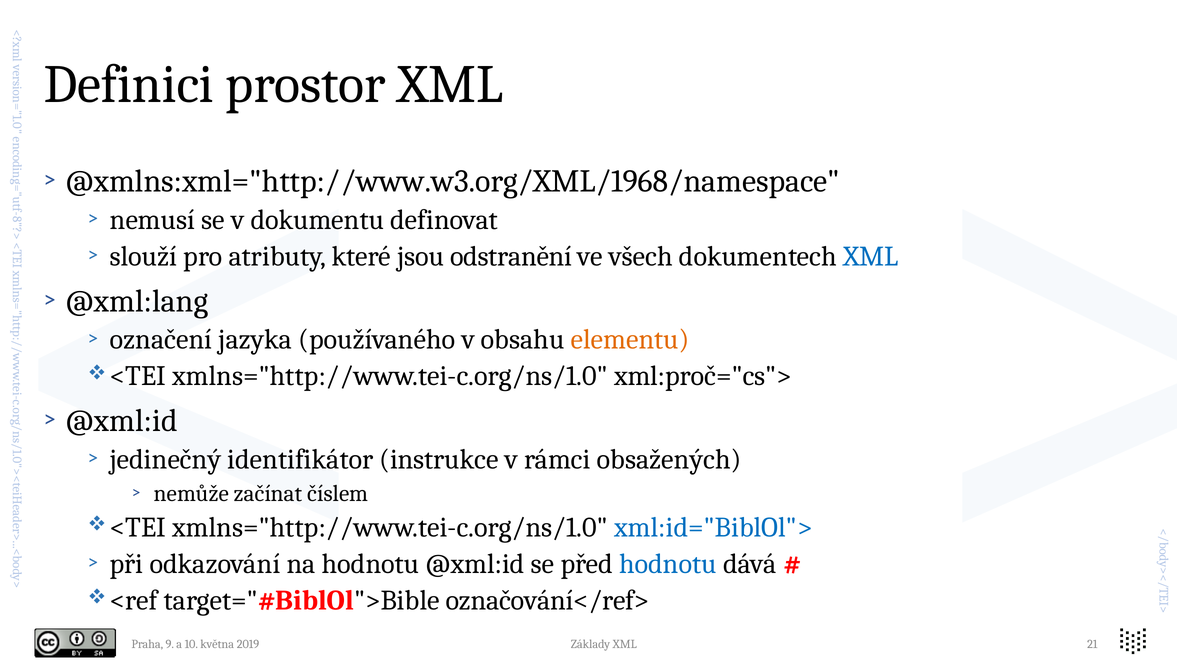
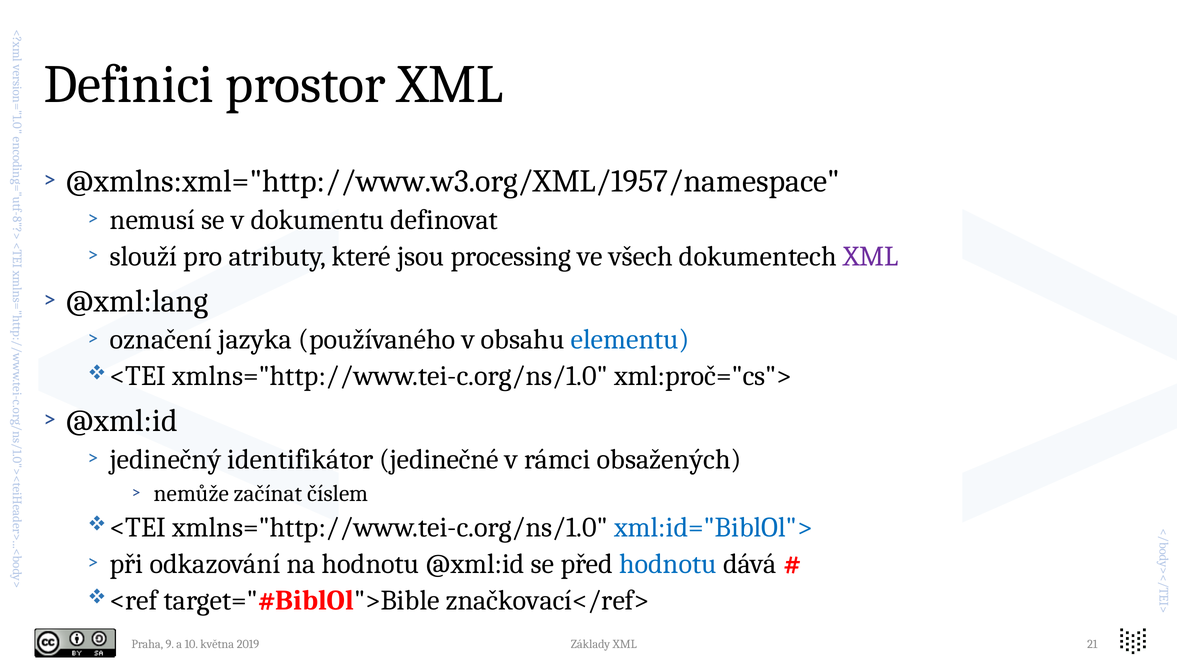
@xmlns:xml="http://www.w3.org/XML/1968/namespace: @xmlns:xml="http://www.w3.org/XML/1968/namespace -> @xmlns:xml="http://www.w3.org/XML/1957/namespace (453, 181)
odstranění: odstranění -> processing (511, 256)
XML colour: blue -> purple (871, 256)
elementu colour: orange -> blue (630, 340)
instrukce: instrukce -> jedinečné (439, 459)
označování</ref>: označování</ref> -> značkovací</ref> (547, 600)
